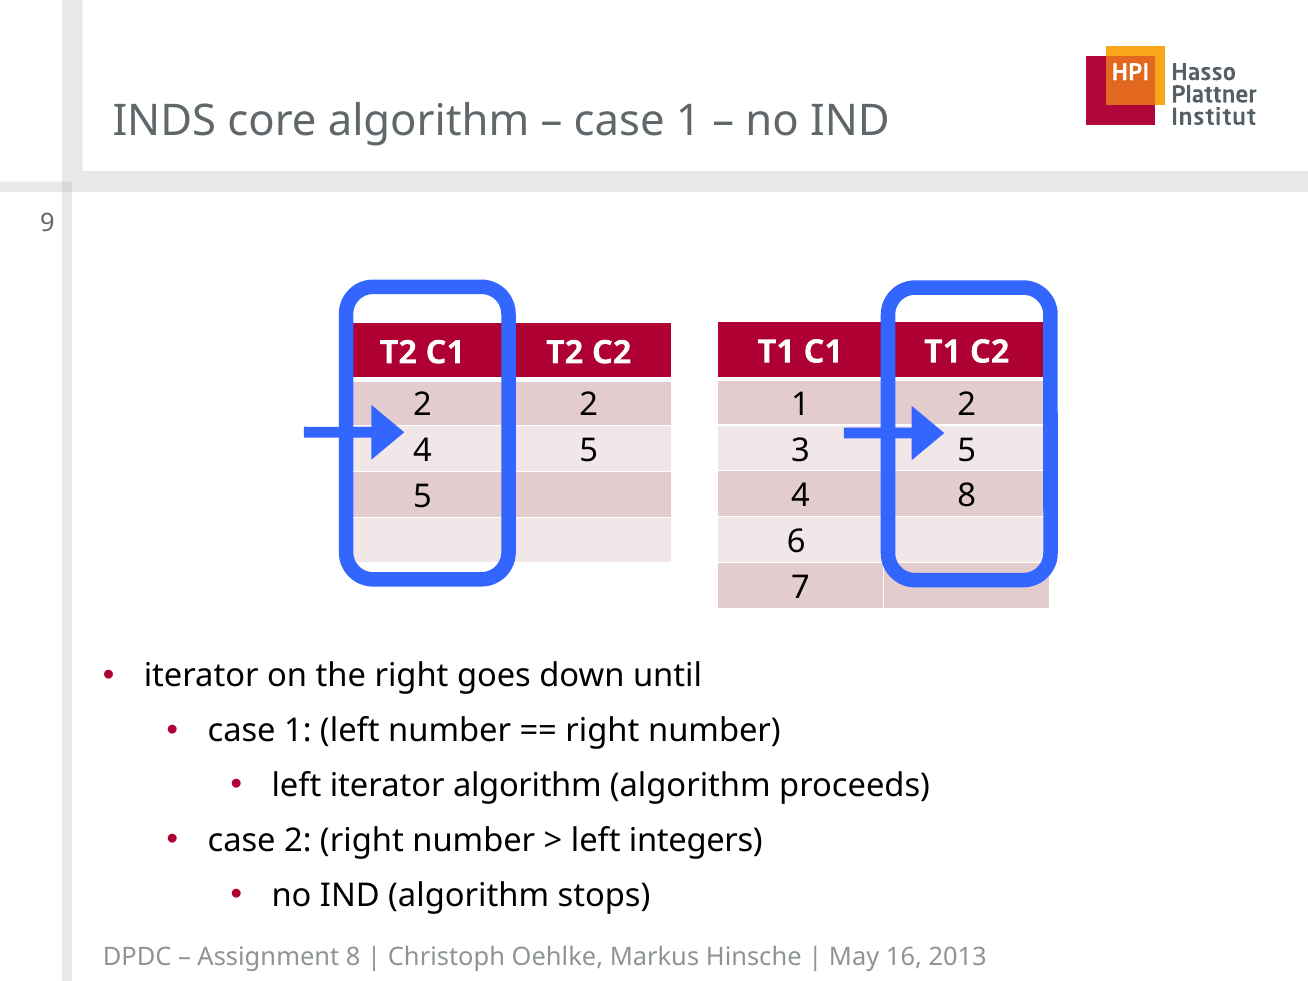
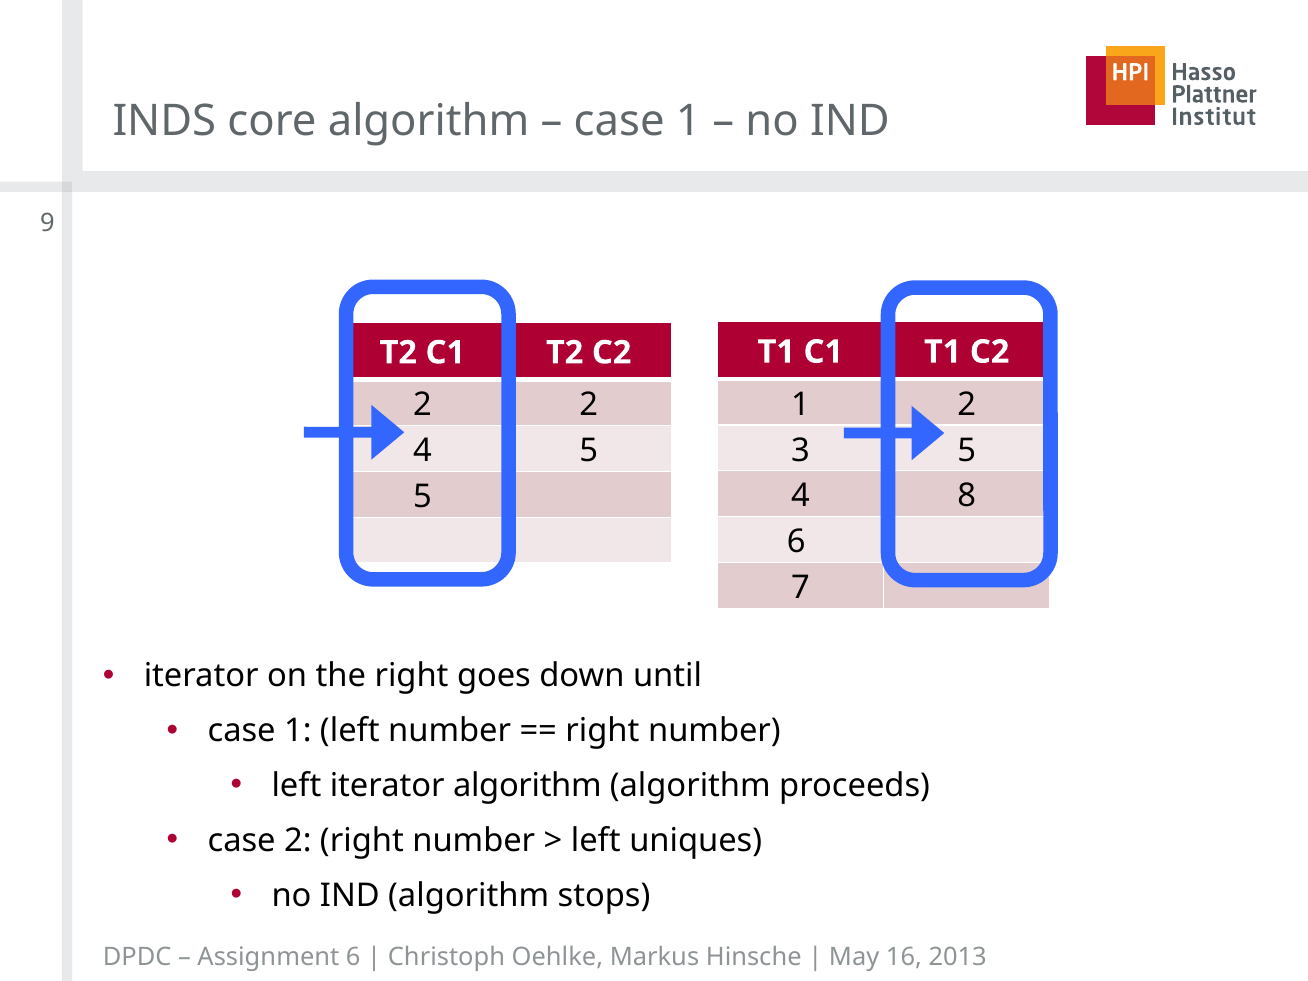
integers: integers -> uniques (696, 841)
Assignment 8: 8 -> 6 (353, 957)
